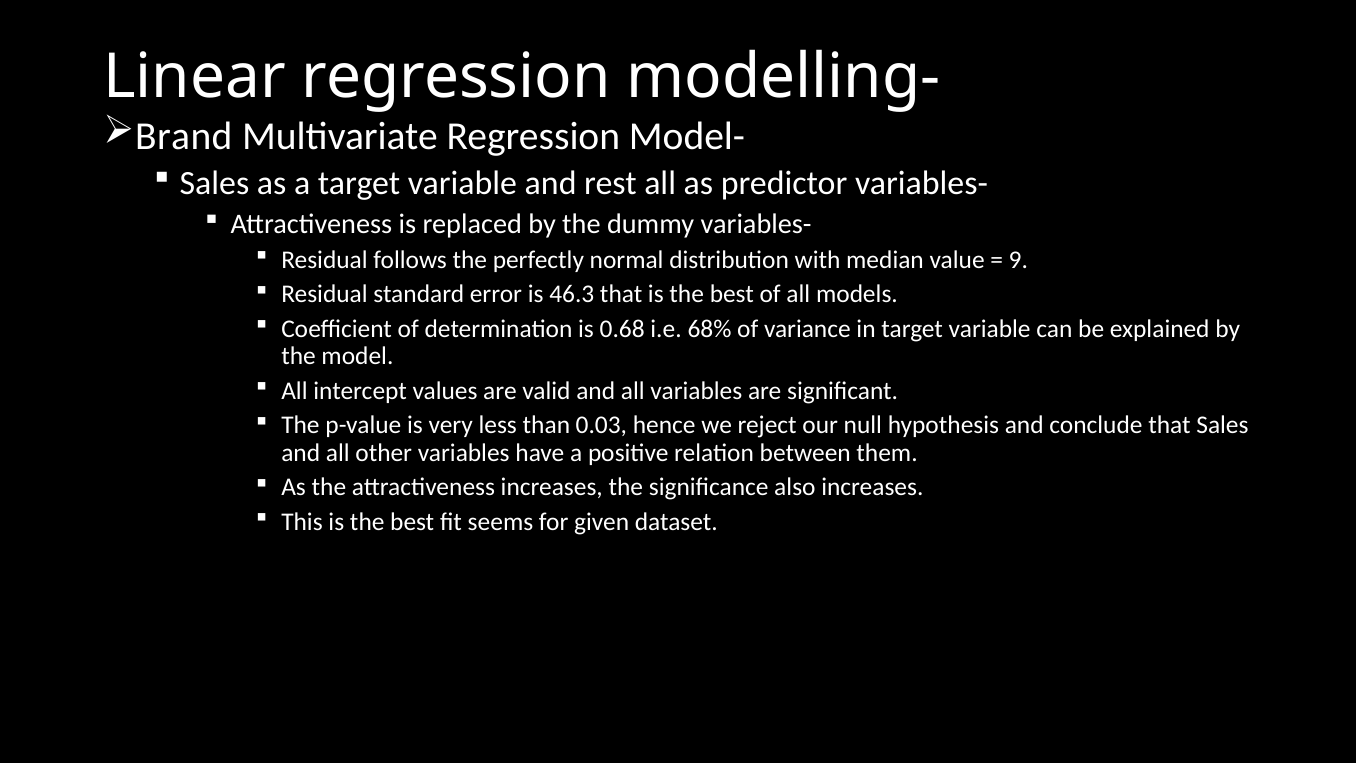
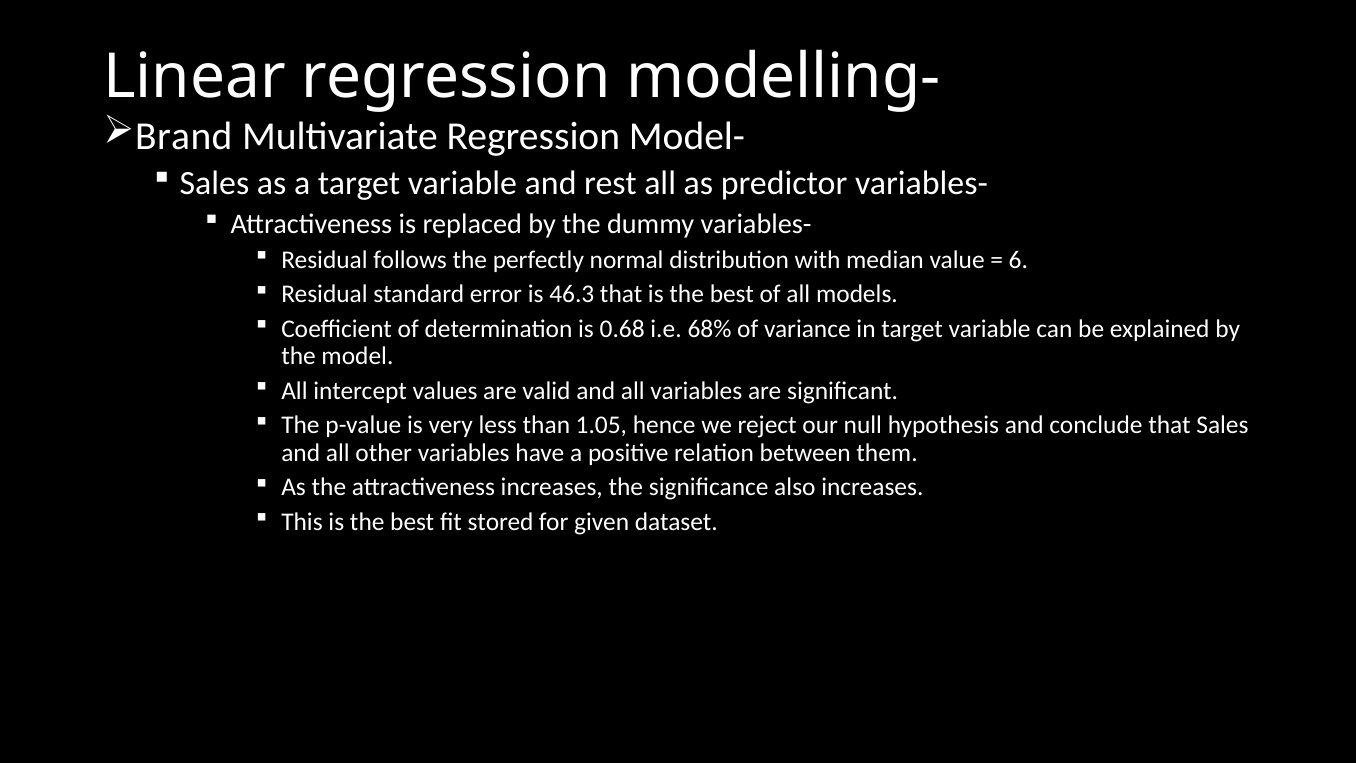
9: 9 -> 6 (1018, 260)
0.03: 0.03 -> 1.05 (601, 425)
seems: seems -> stored (501, 522)
